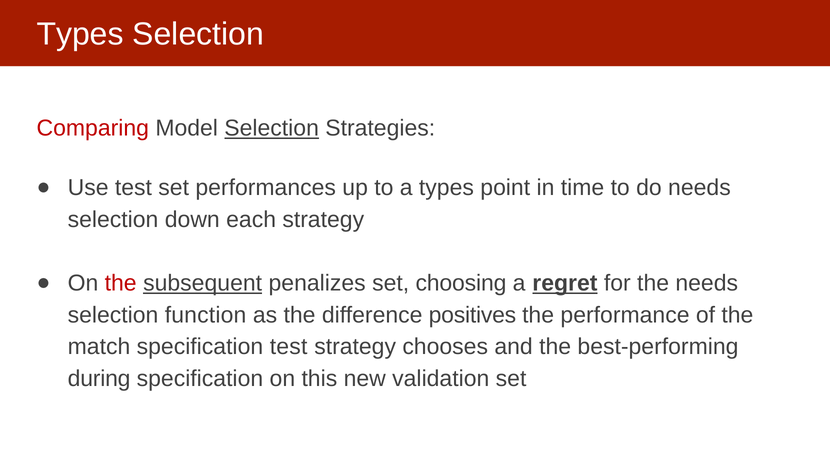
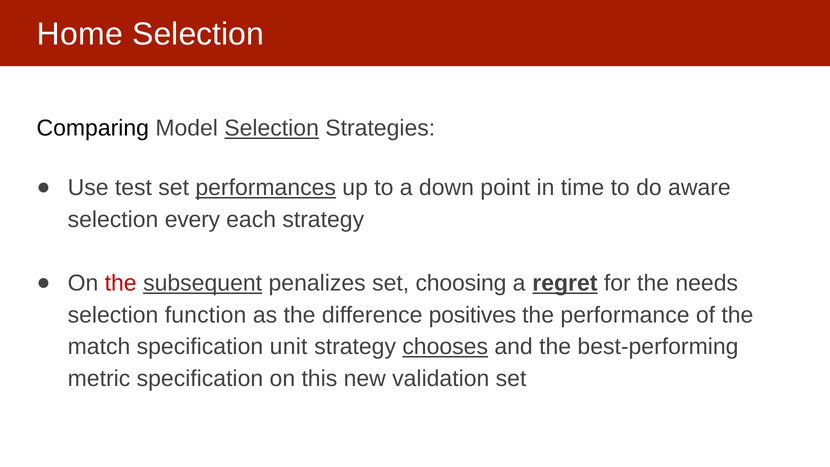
Types: Types -> Home (80, 34)
Comparing colour: red -> black (93, 128)
performances underline: none -> present (266, 188)
a types: types -> down (446, 188)
do needs: needs -> aware (699, 188)
down: down -> every (192, 220)
specification test: test -> unit (289, 347)
chooses underline: none -> present (445, 347)
during: during -> metric (99, 378)
